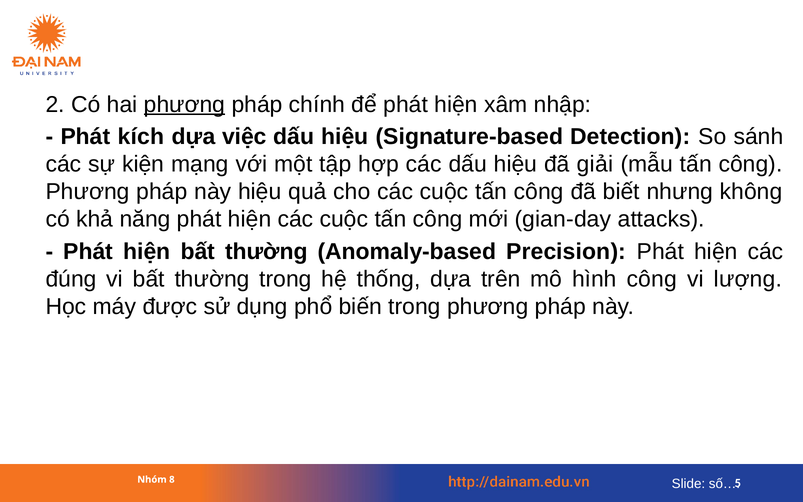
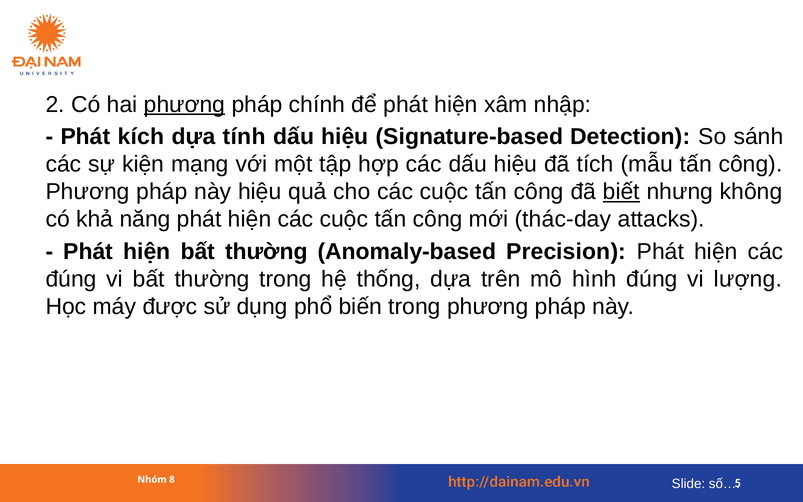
việc: việc -> tính (244, 137)
giải: giải -> tích (595, 164)
biết underline: none -> present (621, 192)
gian-day: gian-day -> thác-day (563, 219)
hình công: công -> đúng (652, 279)
